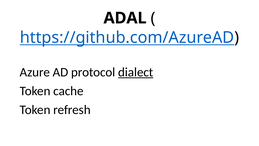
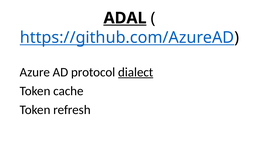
ADAL underline: none -> present (125, 18)
